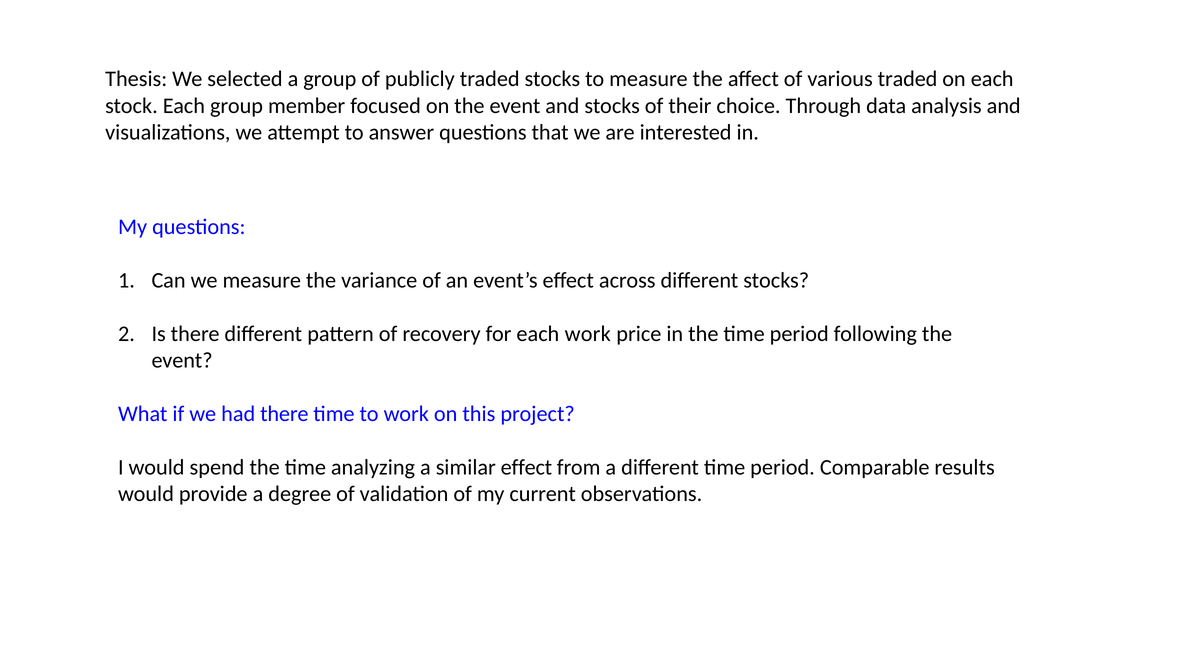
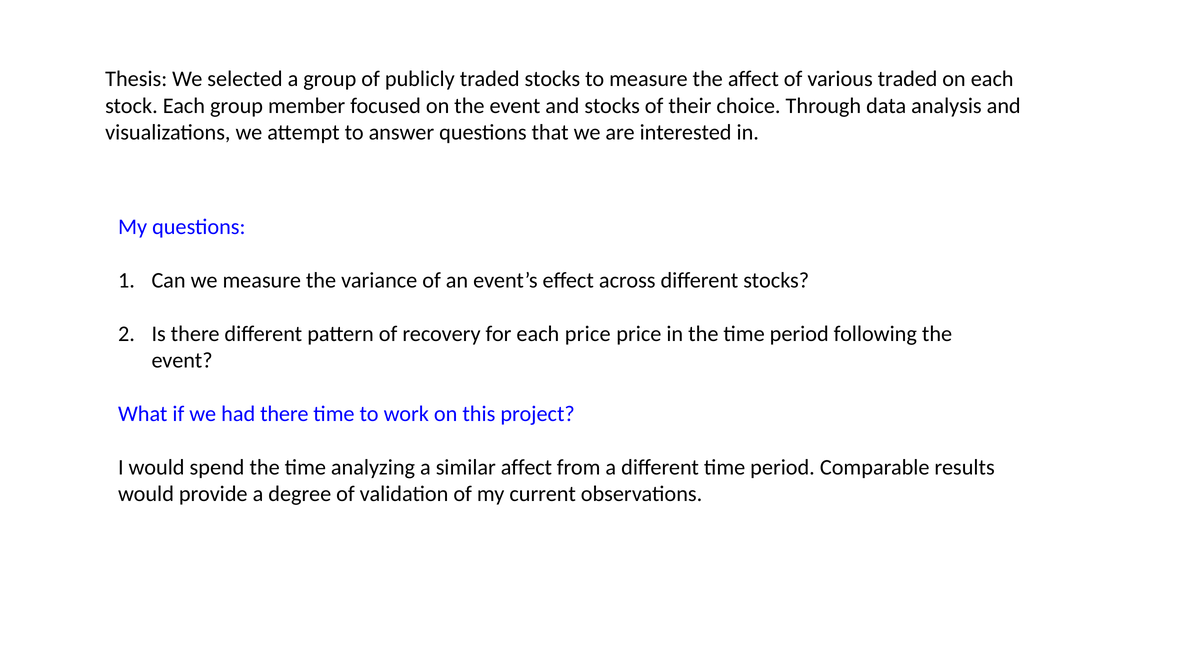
each work: work -> price (588, 334)
similar effect: effect -> affect (526, 467)
